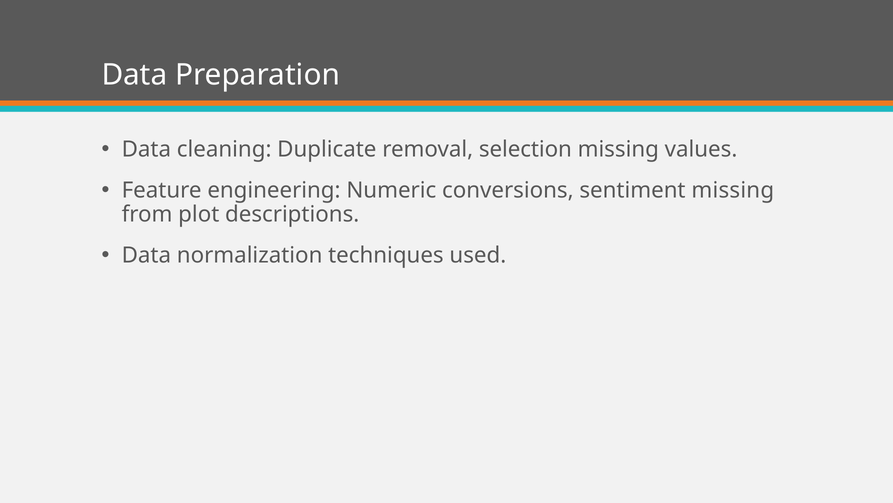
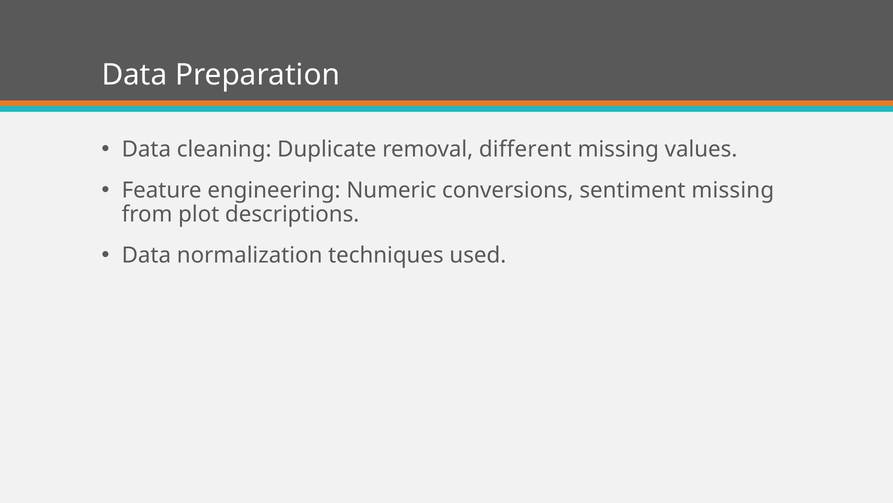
selection: selection -> different (525, 149)
